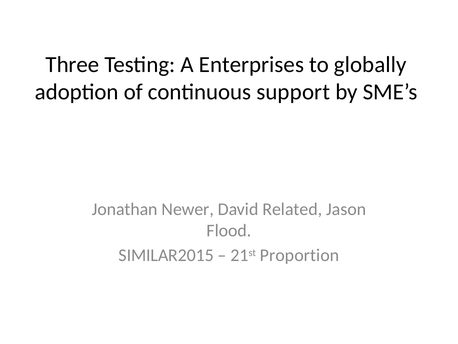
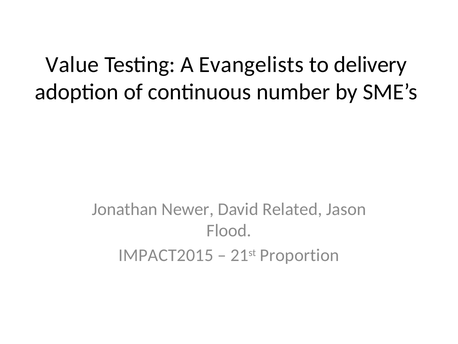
Three: Three -> Value (72, 64)
Enterprises: Enterprises -> Evangelists (251, 64)
globally: globally -> delivery (370, 64)
support: support -> number (293, 92)
SIMILAR2015: SIMILAR2015 -> IMPACT2015 (166, 255)
